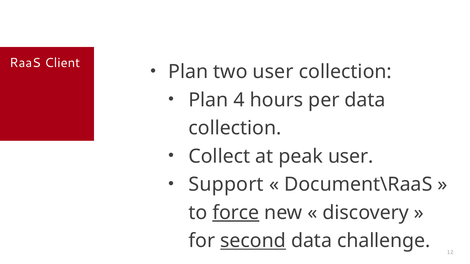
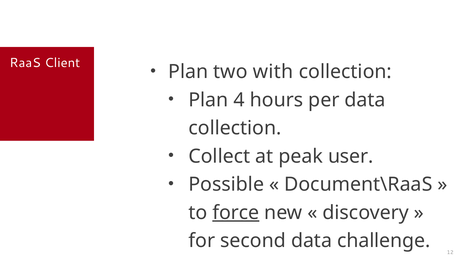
two user: user -> with (273, 72)
Support: Support -> Possible (226, 185)
second underline: present -> none (253, 241)
